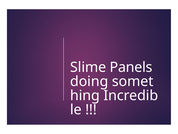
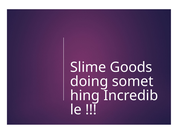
Panels: Panels -> Goods (131, 67)
